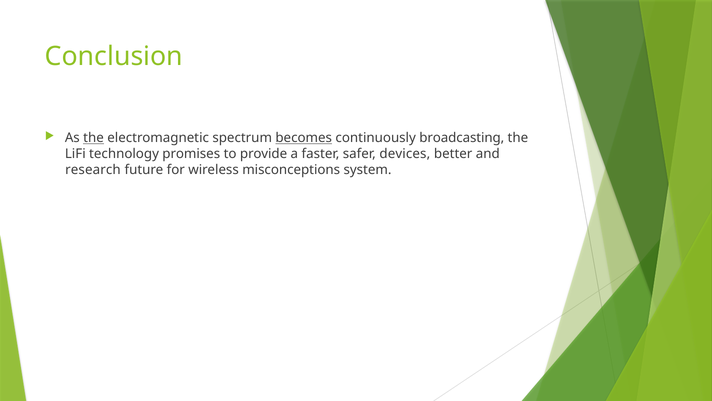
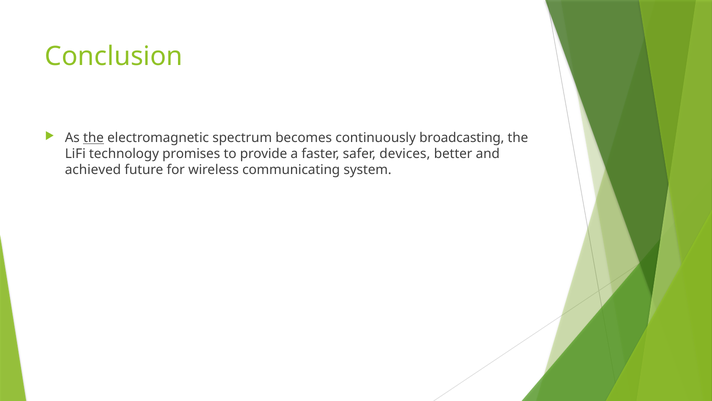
becomes underline: present -> none (304, 138)
research: research -> achieved (93, 170)
misconceptions: misconceptions -> communicating (291, 170)
